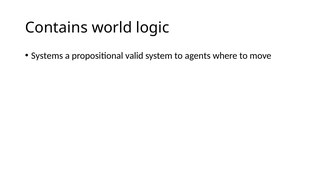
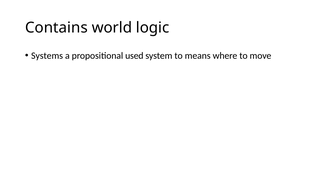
valid: valid -> used (134, 55)
agents: agents -> means (198, 55)
